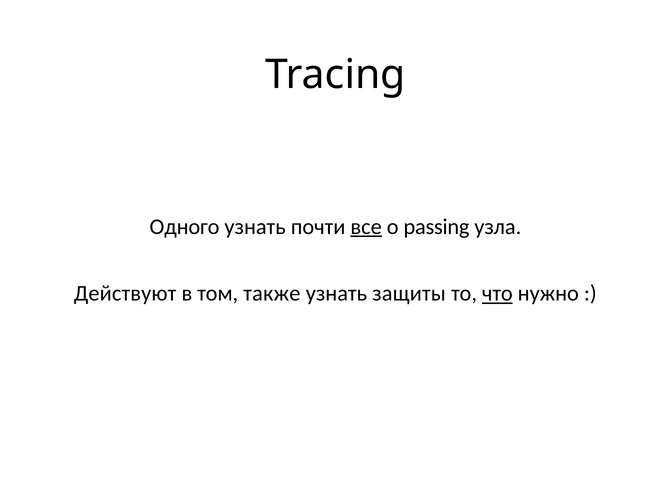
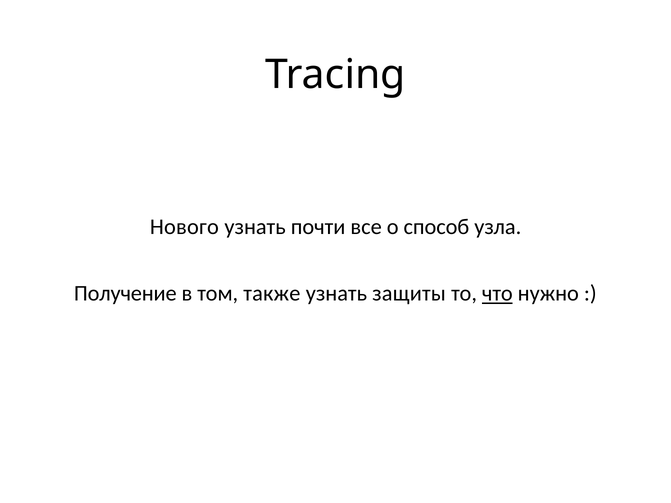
Одного: Одного -> Нового (184, 227)
все underline: present -> none (366, 227)
passing: passing -> способ (436, 227)
Действуют: Действуют -> Получение (125, 294)
